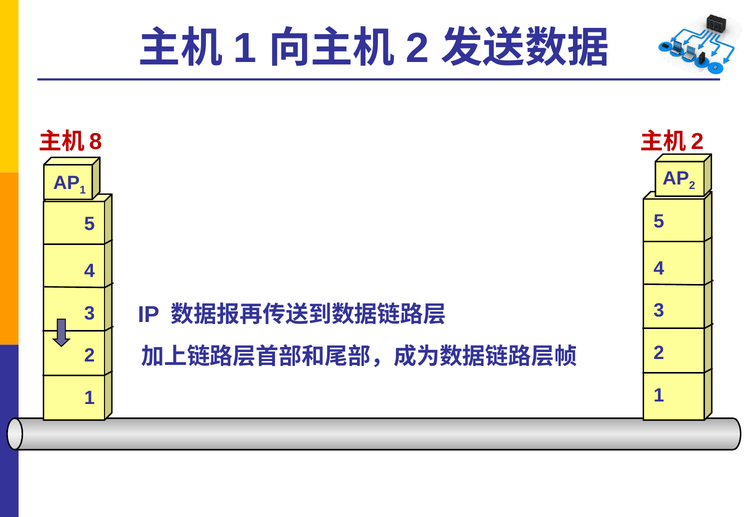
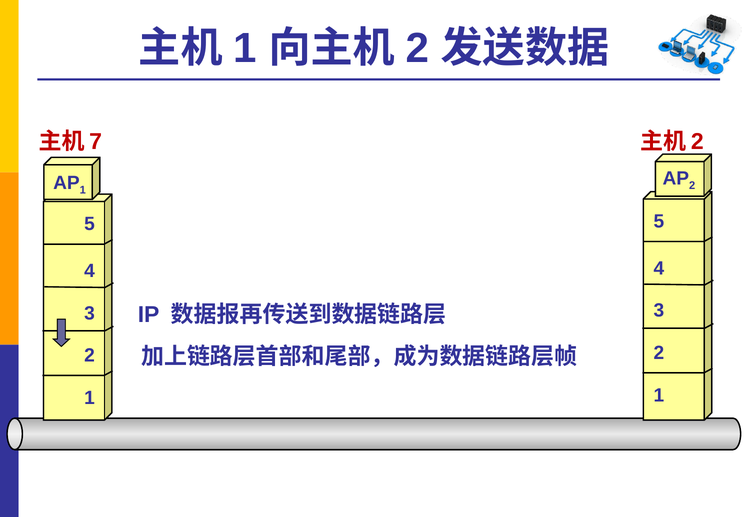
8: 8 -> 7 (96, 141)
